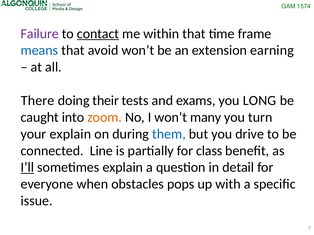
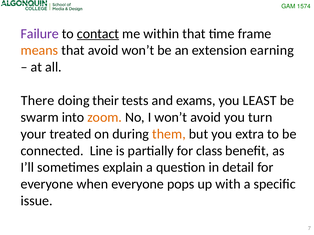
means colour: blue -> orange (39, 50)
LONG: LONG -> LEAST (260, 101)
caught: caught -> swarm (40, 117)
won’t many: many -> avoid (206, 117)
your explain: explain -> treated (70, 134)
them colour: blue -> orange (169, 134)
drive: drive -> extra (250, 134)
I’ll underline: present -> none (27, 168)
when obstacles: obstacles -> everyone (138, 184)
